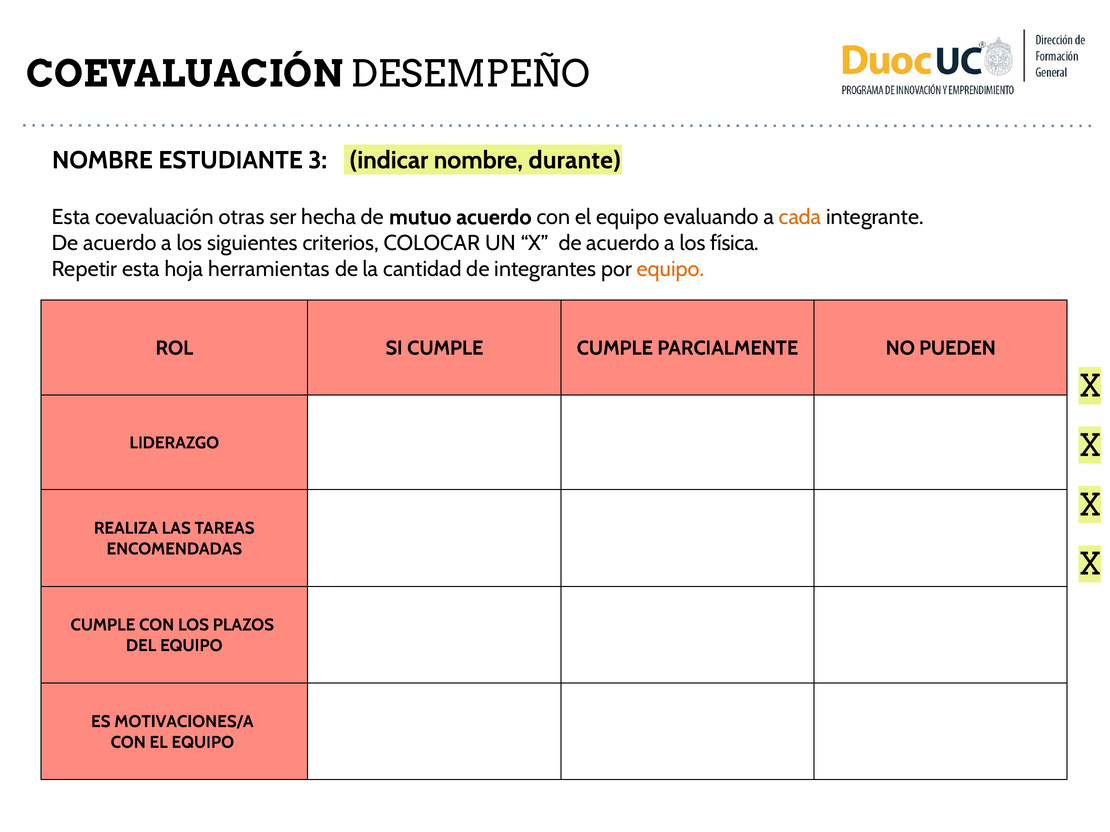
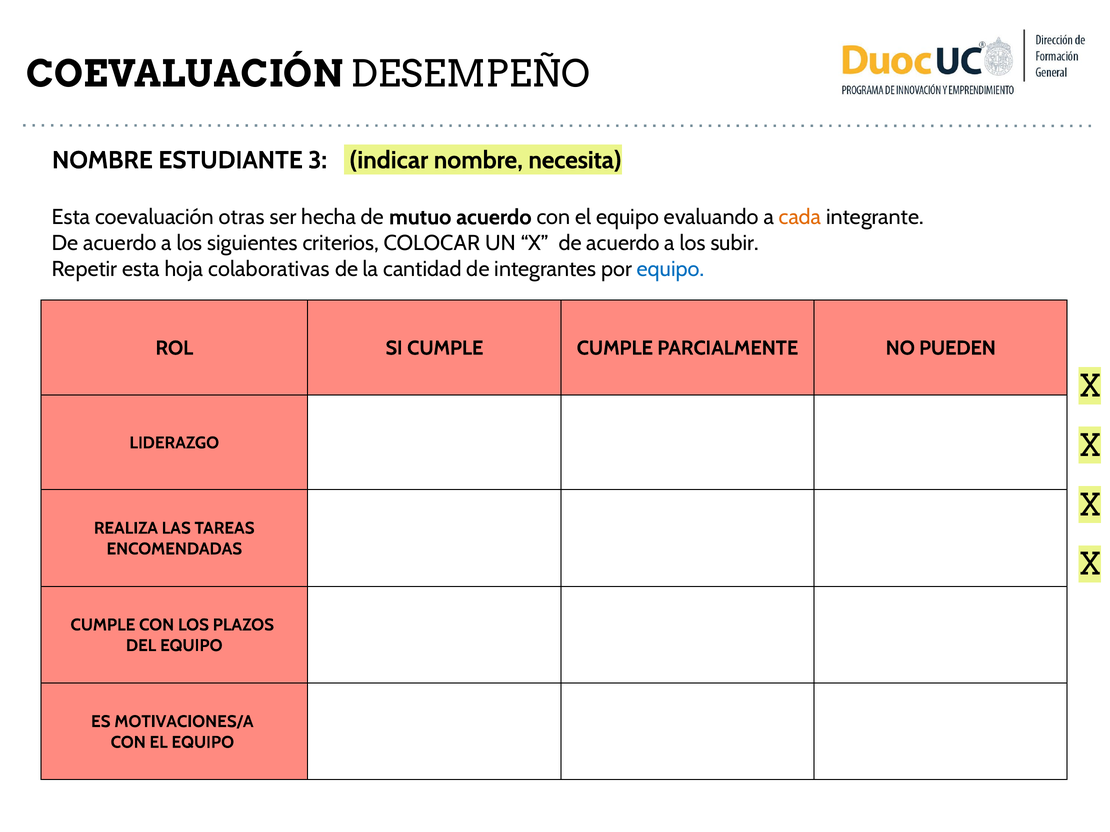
durante: durante -> necesita (575, 160)
física: física -> subir (735, 243)
herramientas: herramientas -> colaborativas (269, 269)
equipo colour: orange -> blue (671, 269)
